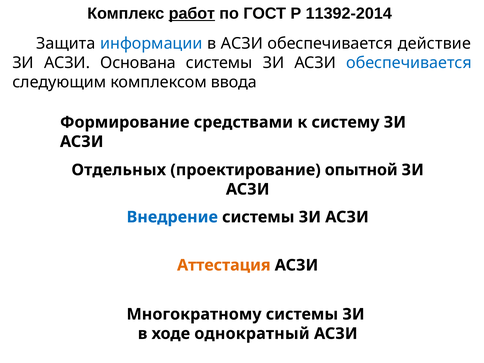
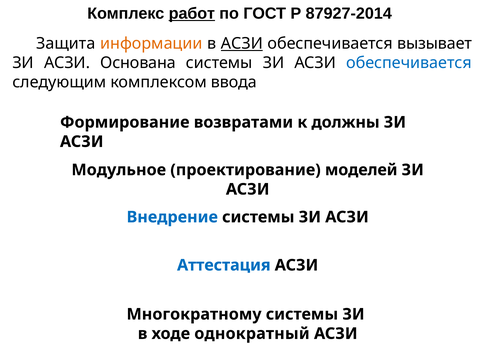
11392-2014: 11392-2014 -> 87927-2014 (349, 14)
информации colour: blue -> orange (151, 43)
АСЗИ underline: none -> present (242, 43)
действие: действие -> вызывает (435, 43)
средствами: средствами -> возвратами (243, 122)
систему: систему -> должны (346, 122)
Отдельных: Отдельных -> Модульное (119, 170)
опытной: опытной -> моделей (361, 170)
Аттестация colour: orange -> blue (224, 265)
